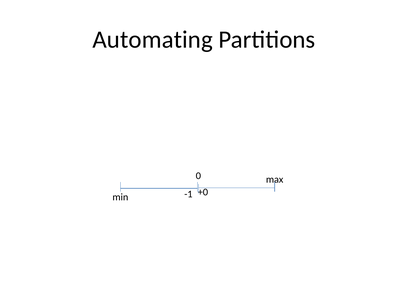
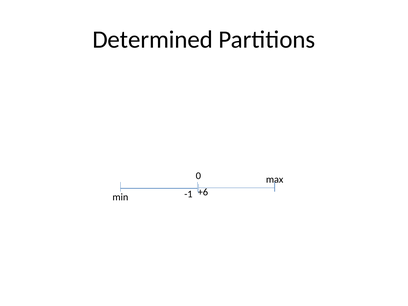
Automating: Automating -> Determined (153, 39)
+0: +0 -> +6 (203, 192)
